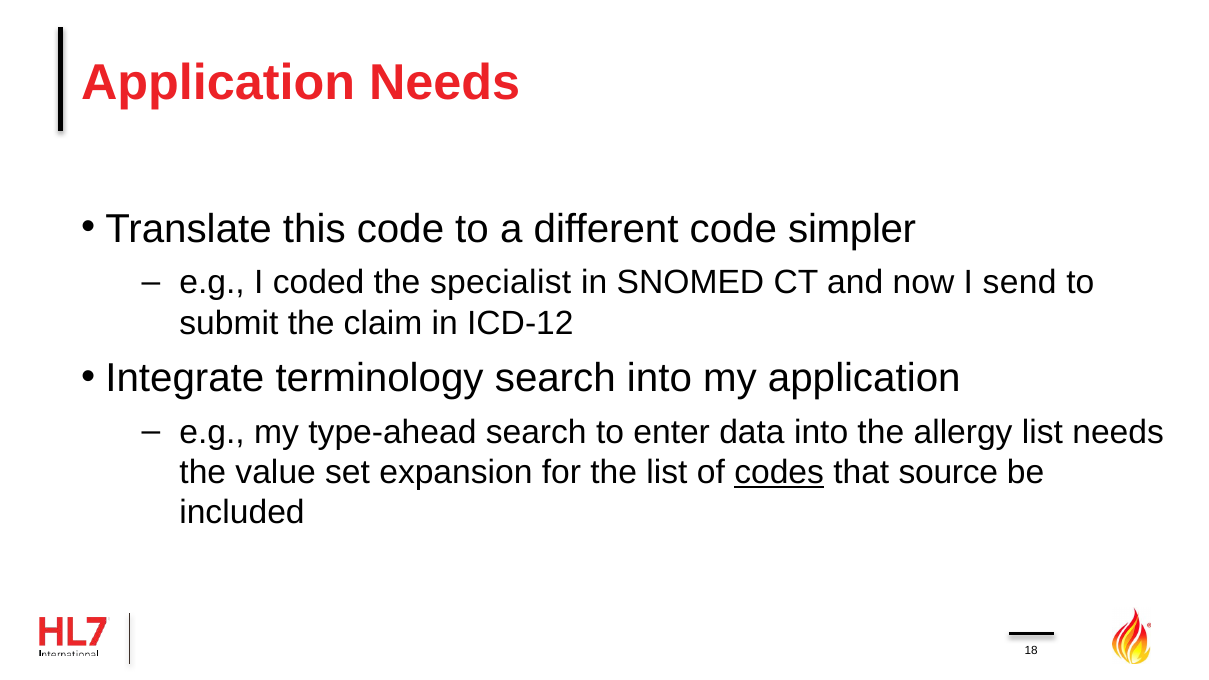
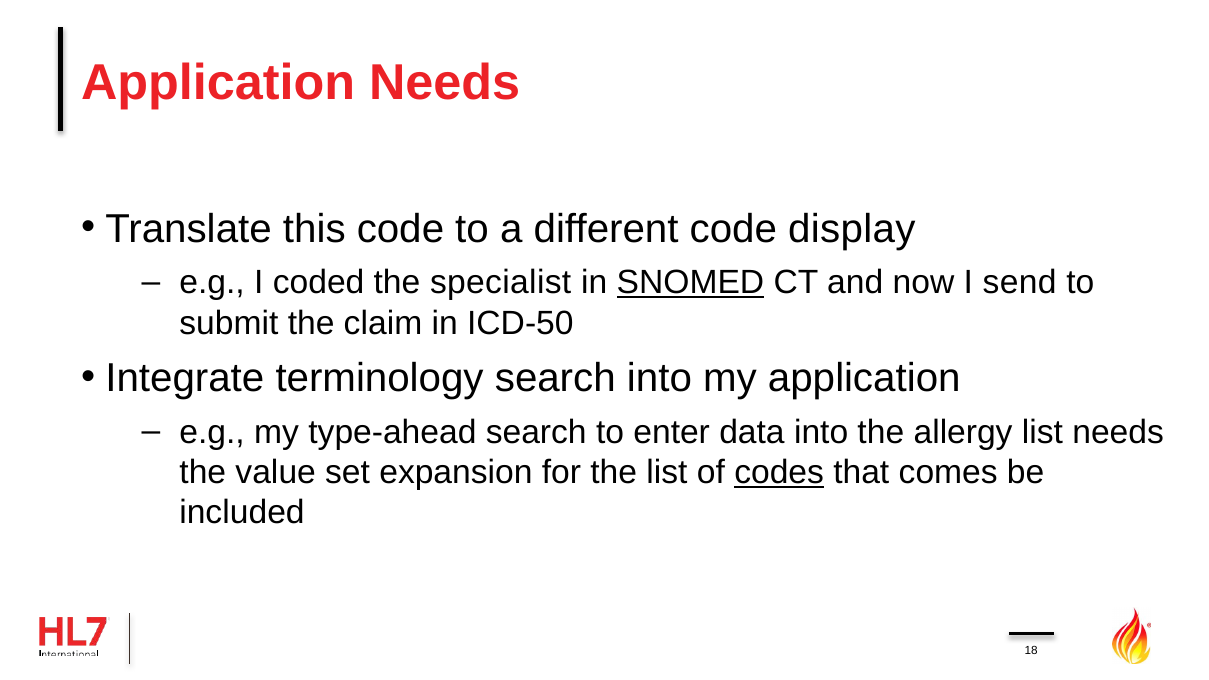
simpler: simpler -> display (852, 229)
SNOMED underline: none -> present (690, 283)
ICD-12: ICD-12 -> ICD-50 (520, 323)
source: source -> comes (948, 472)
